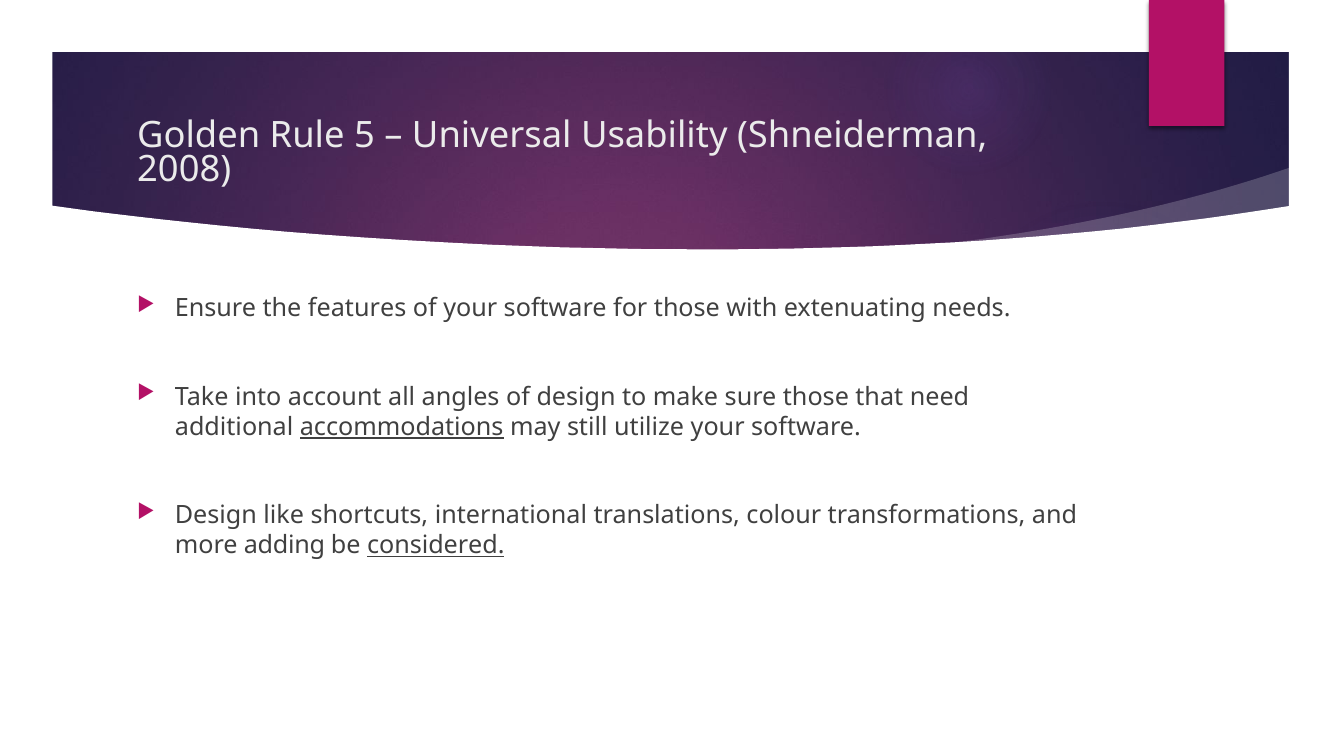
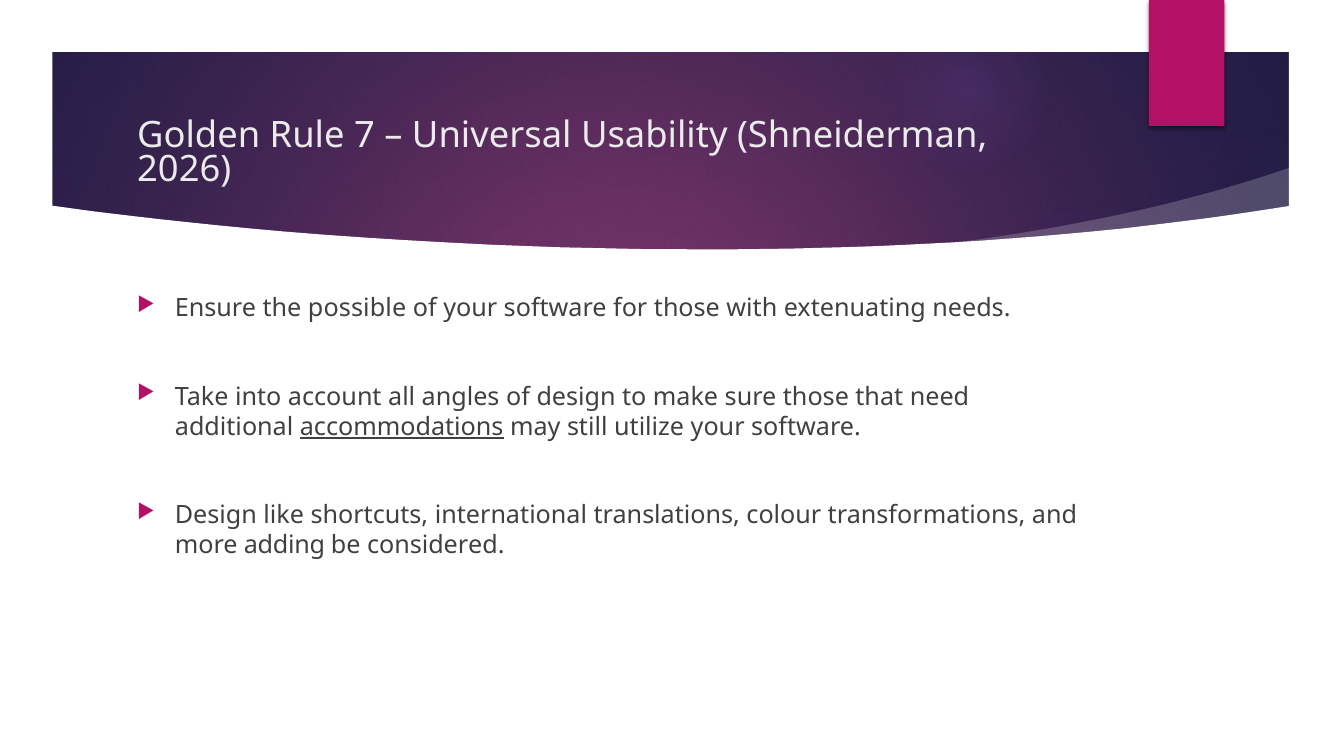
5: 5 -> 7 (364, 135)
2008: 2008 -> 2026 (184, 170)
features: features -> possible (357, 308)
considered underline: present -> none (436, 546)
